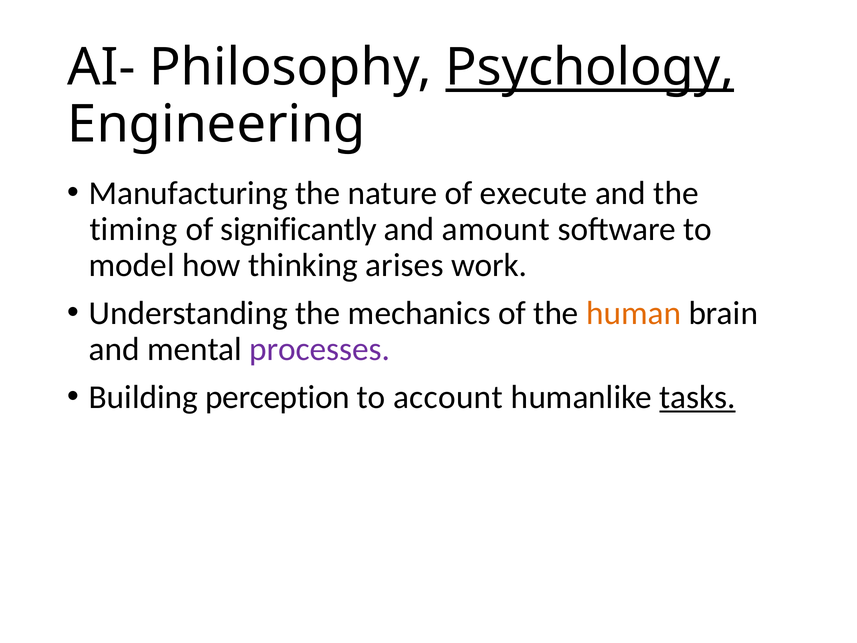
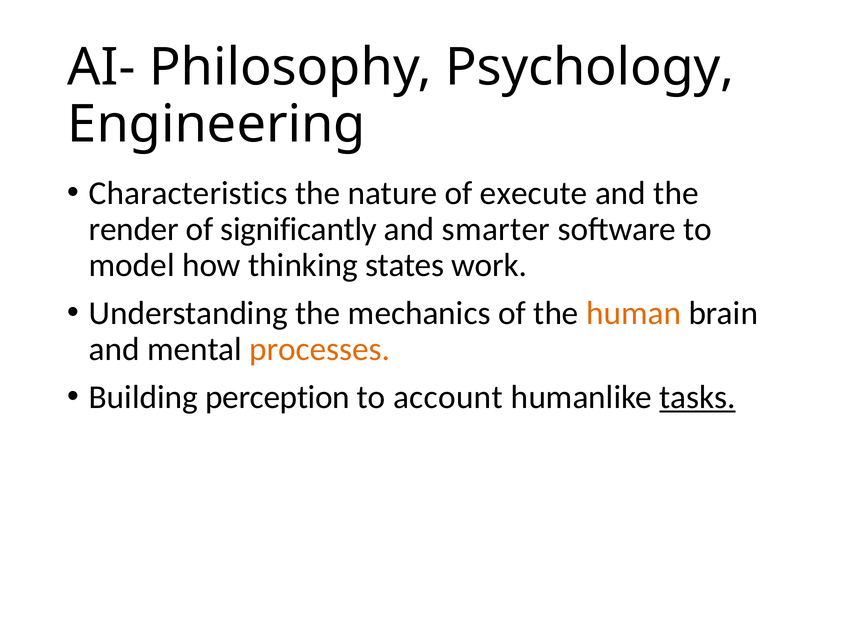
Psychology underline: present -> none (590, 68)
Manufacturing: Manufacturing -> Characteristics (188, 193)
timing: timing -> render (134, 229)
amount: amount -> smarter (496, 229)
arises: arises -> states (405, 265)
processes colour: purple -> orange (320, 349)
